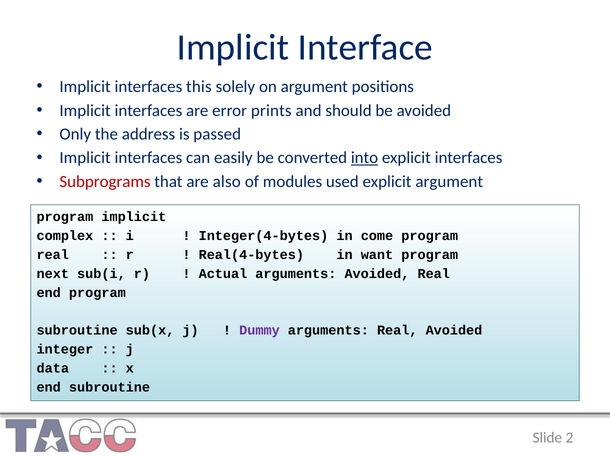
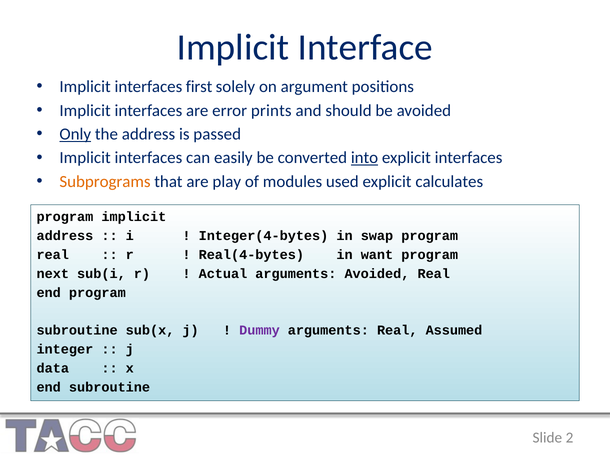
this: this -> first (199, 87)
Only underline: none -> present (75, 134)
Subprograms colour: red -> orange (105, 182)
also: also -> play (227, 182)
explicit argument: argument -> calculates (449, 182)
complex: complex -> address (65, 236)
come: come -> swap (377, 236)
Real Avoided: Avoided -> Assumed (454, 331)
